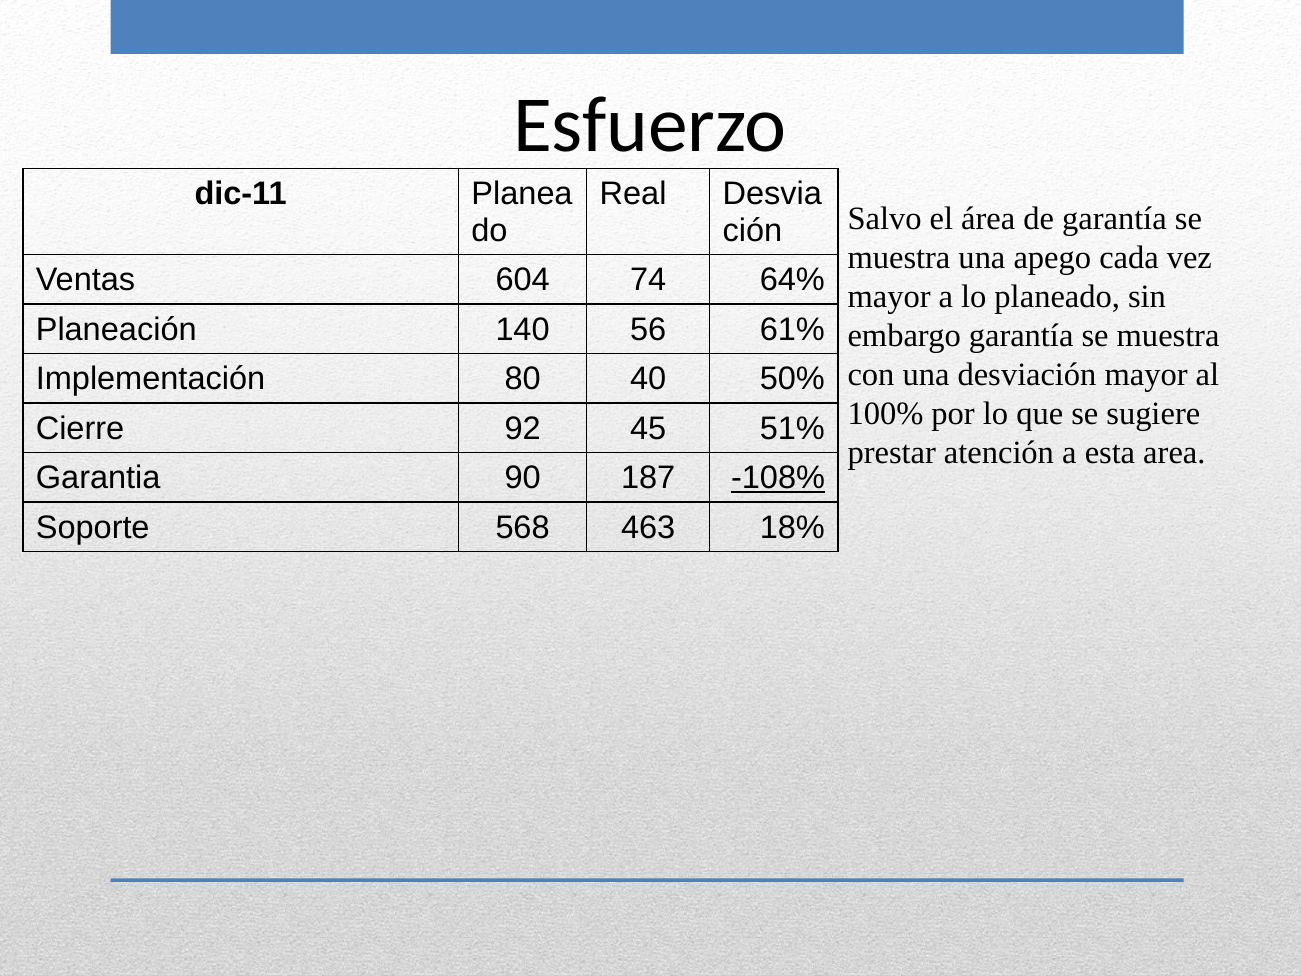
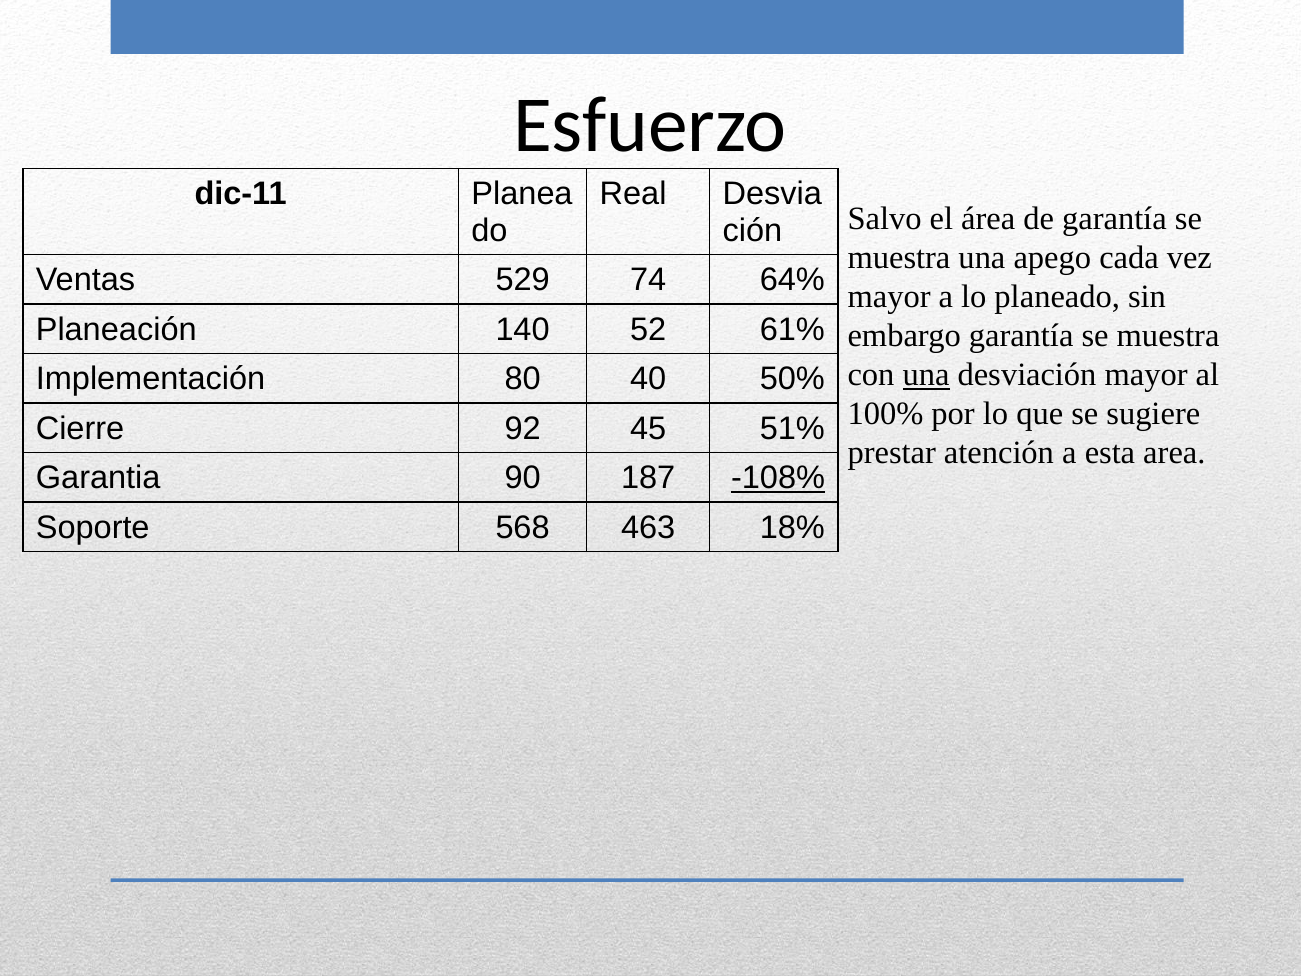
604: 604 -> 529 (523, 280)
56: 56 -> 52 (648, 329)
una underline: none -> present (926, 375)
